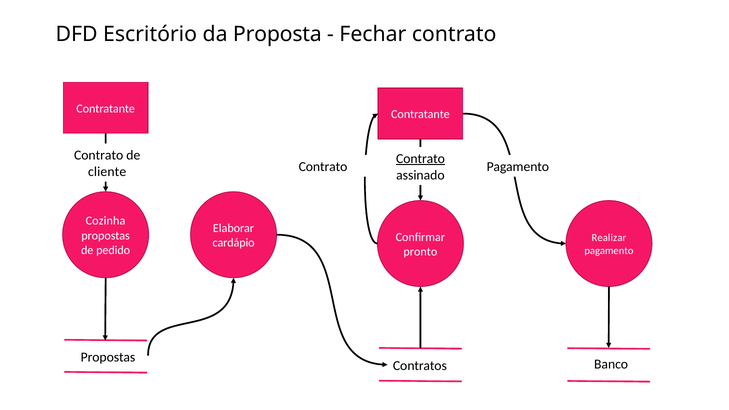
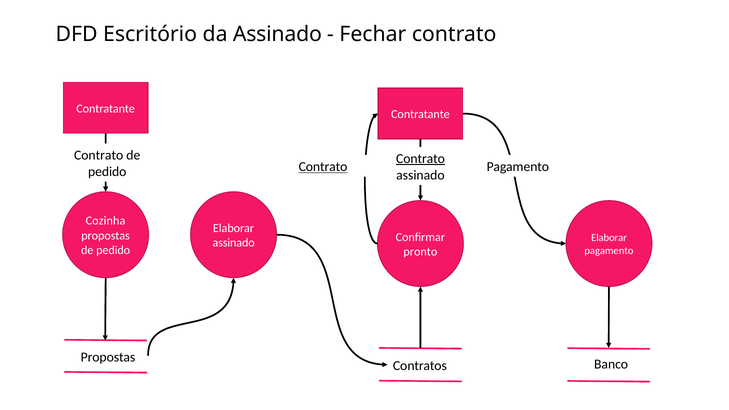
da Proposta: Proposta -> Assinado (277, 34)
Contrato underline: none -> present (323, 167)
cliente: cliente -> pedido (107, 172)
Realizar: Realizar -> Elaborar (609, 238)
cardápio: cardápio -> assinado (234, 243)
